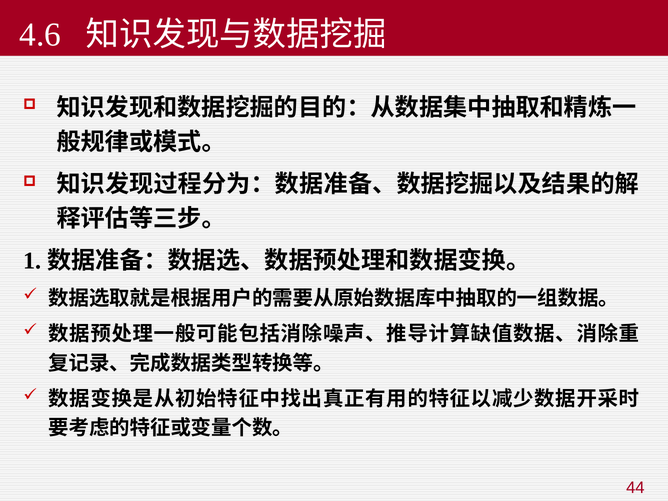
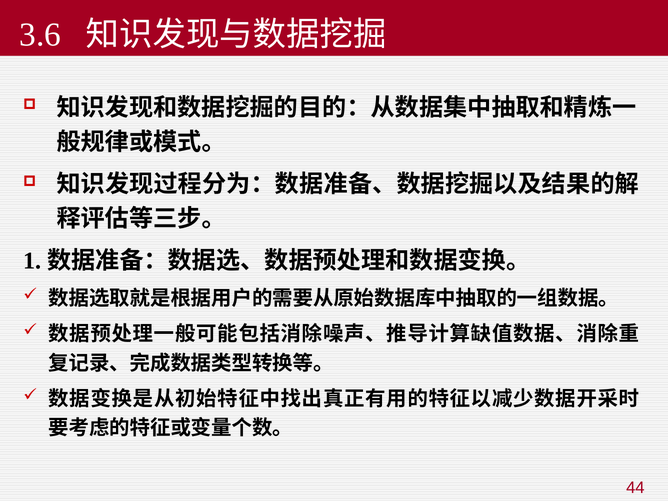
4.6: 4.6 -> 3.6 (40, 35)
